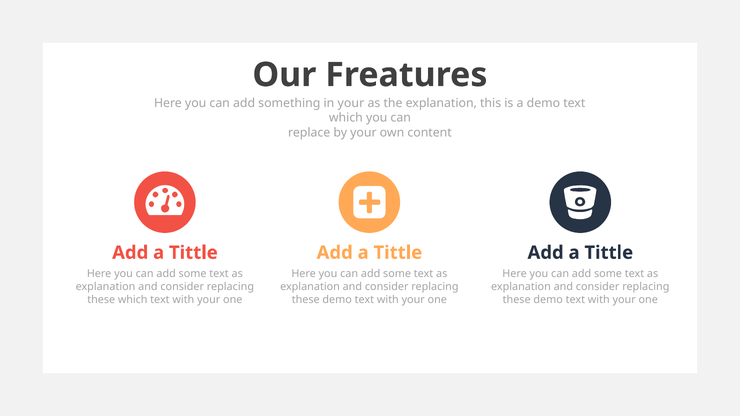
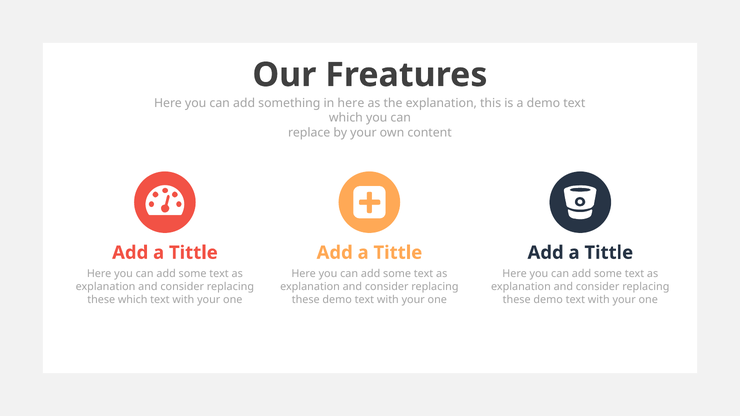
in your: your -> here (351, 103)
